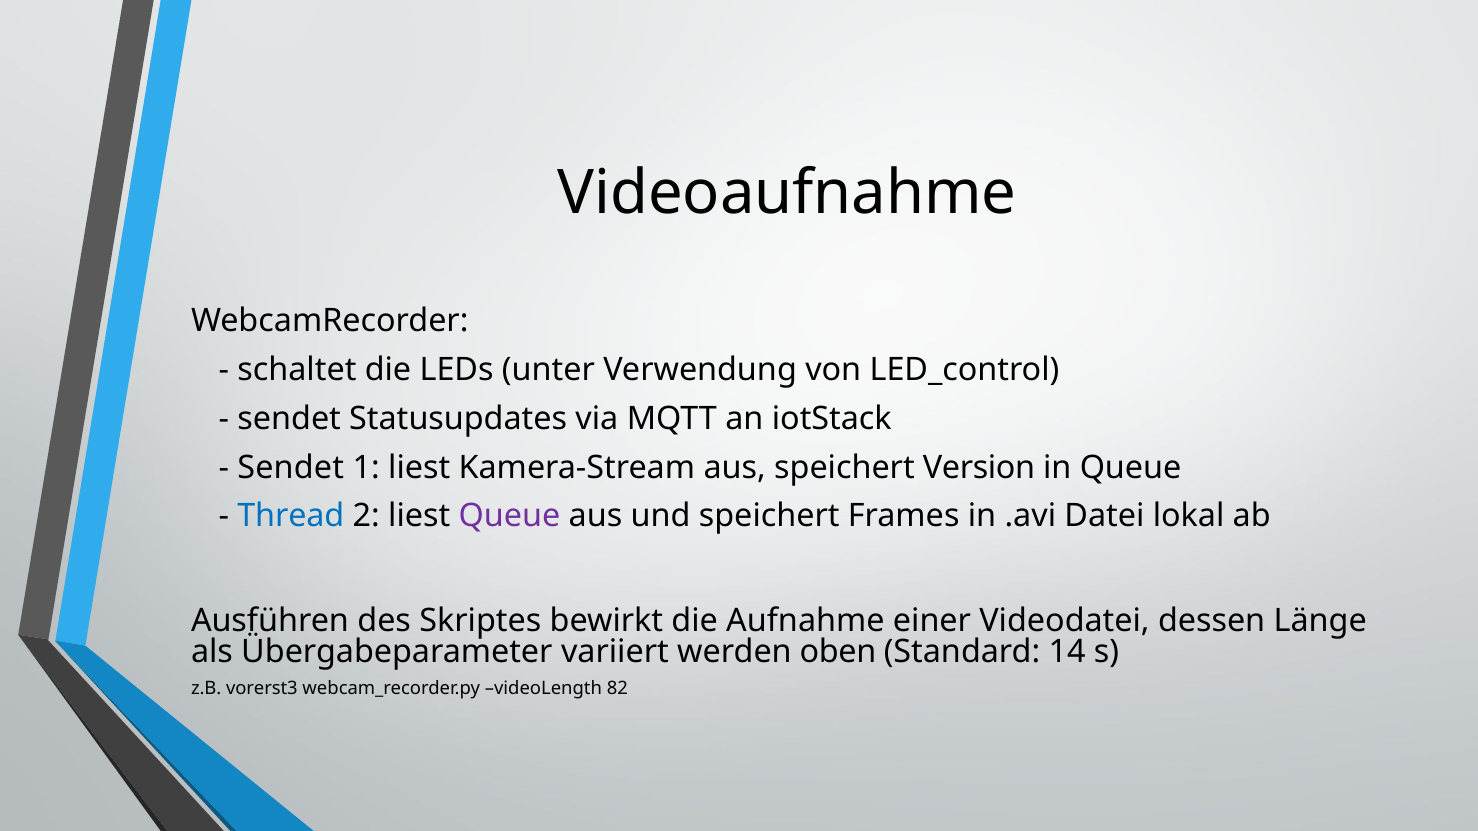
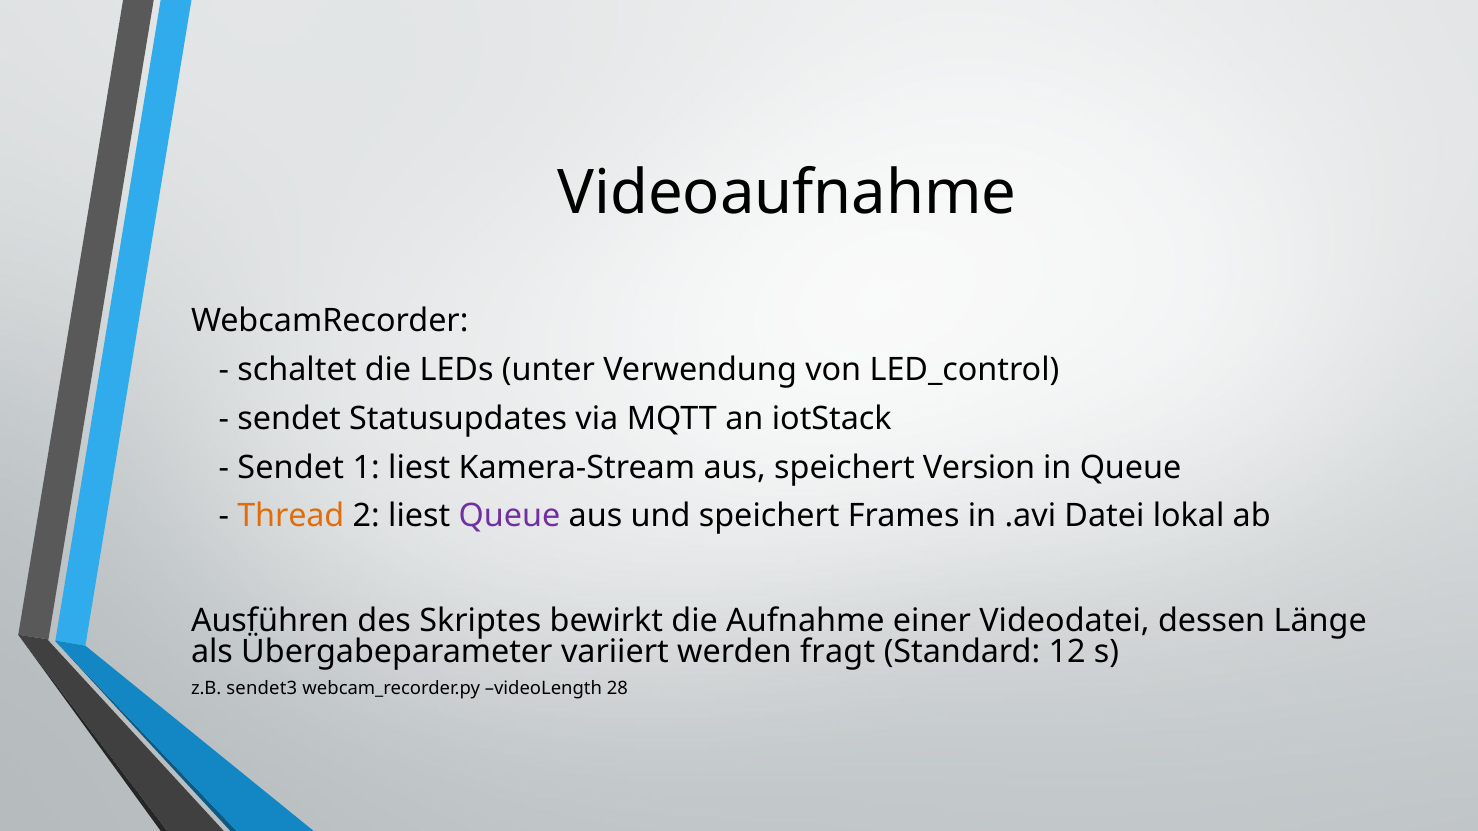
Thread colour: blue -> orange (291, 516)
oben: oben -> fragt (838, 652)
14: 14 -> 12 (1067, 652)
vorerst3: vorerst3 -> sendet3 (262, 688)
82: 82 -> 28 (617, 688)
